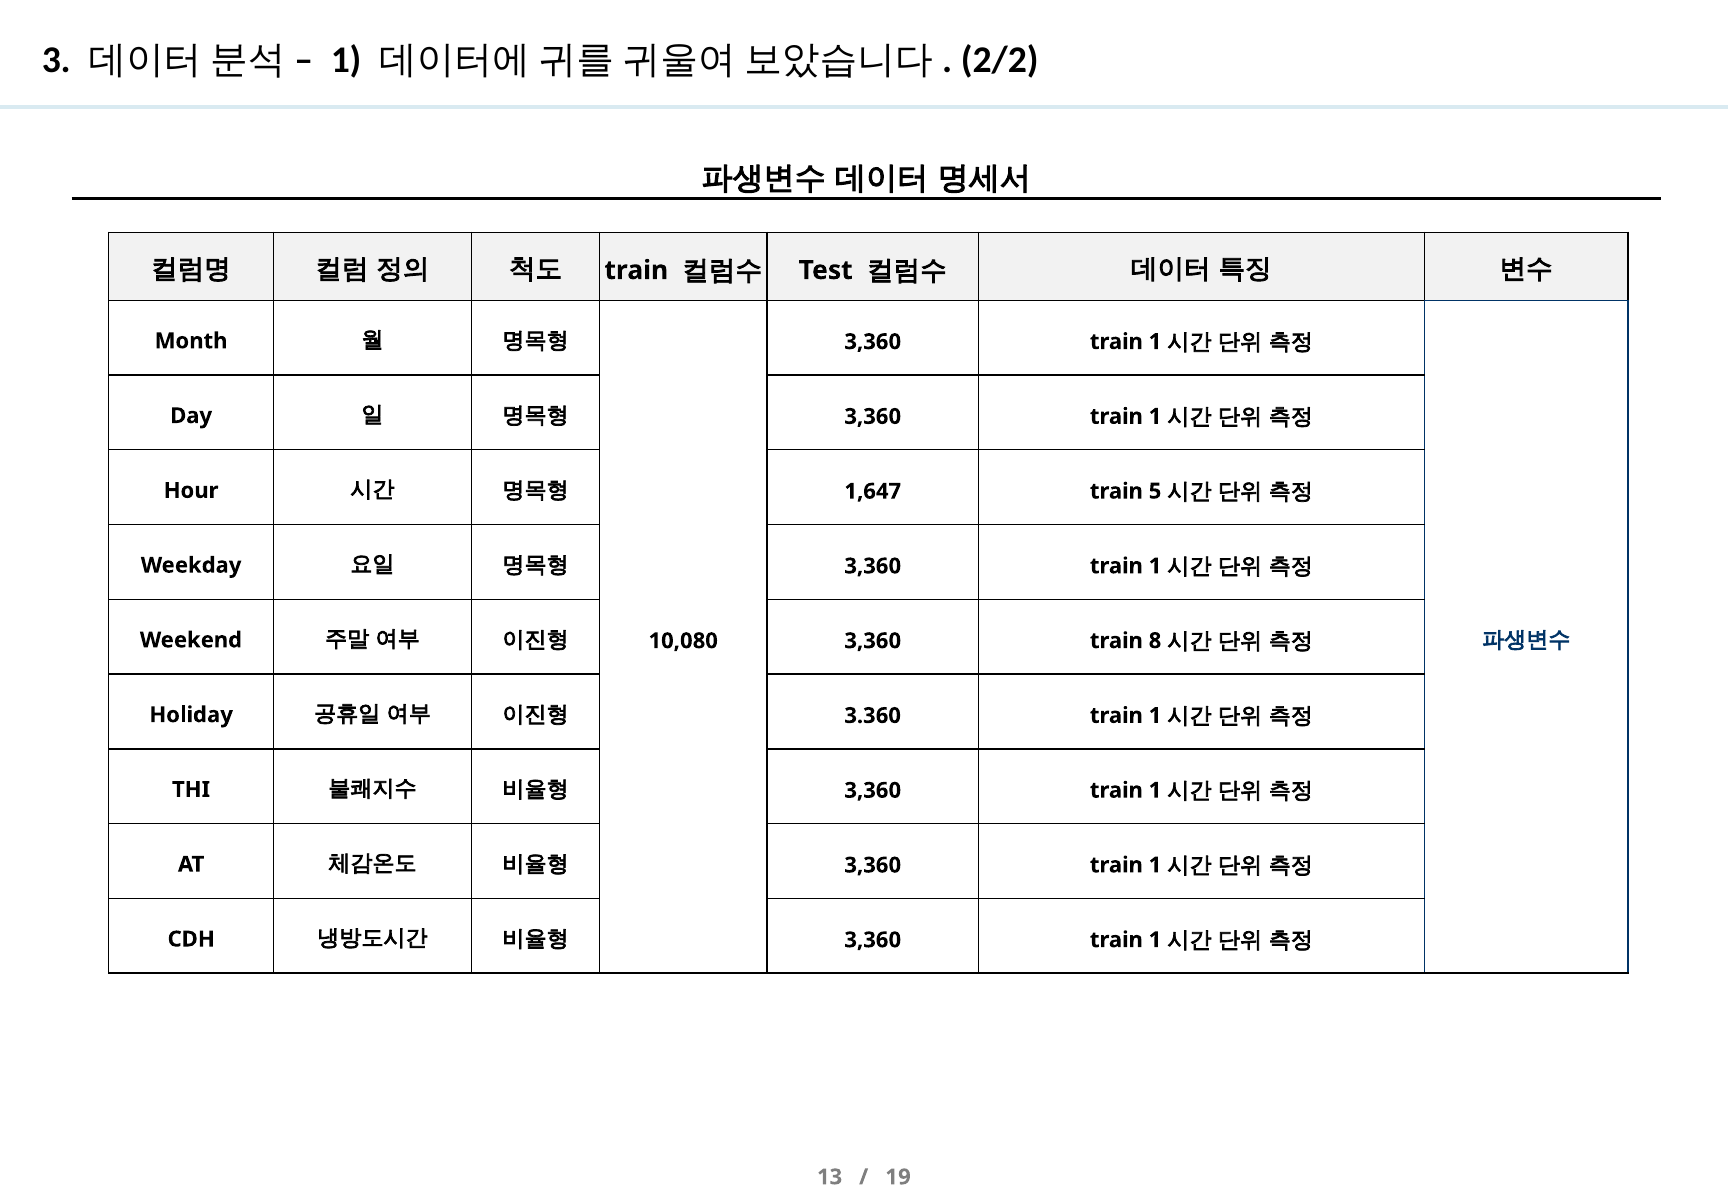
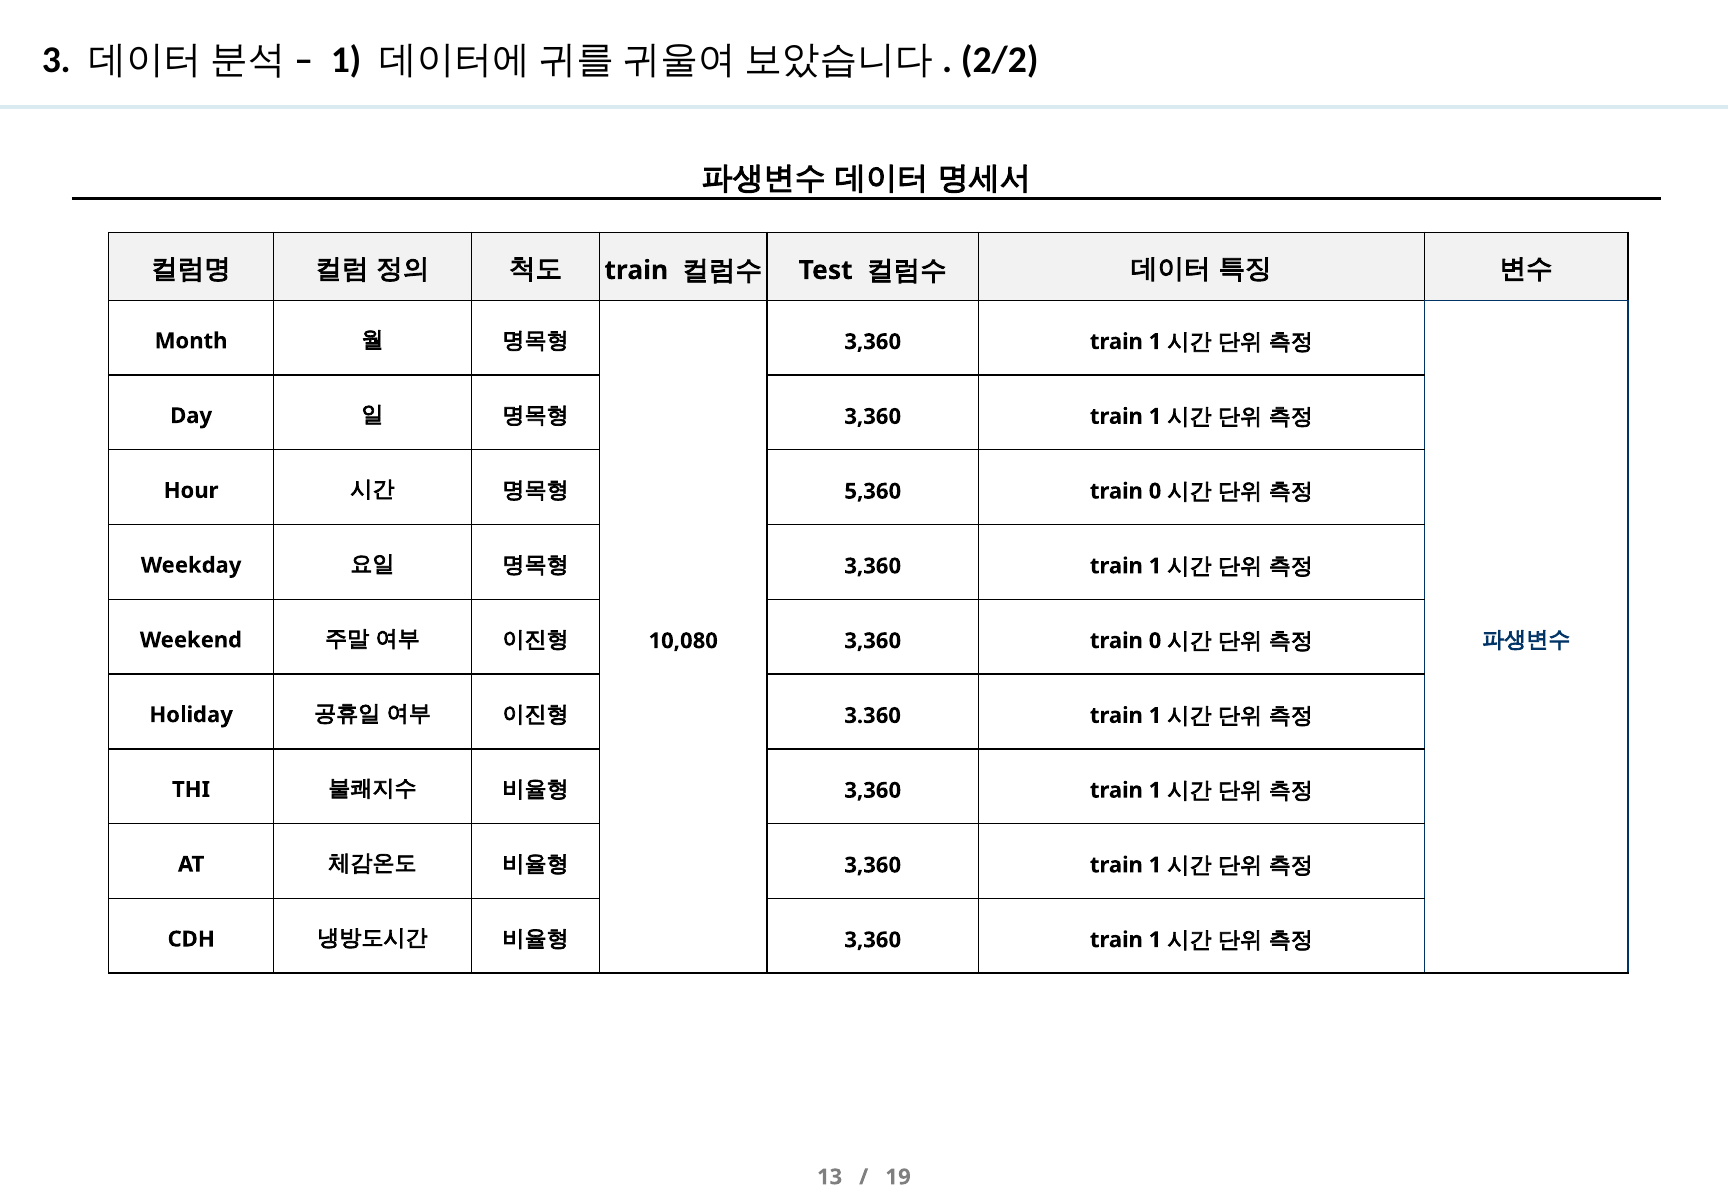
1,647: 1,647 -> 5,360 (873, 491)
5: 5 -> 0 (1155, 491)
3,360 train 8: 8 -> 0 (1155, 641)
